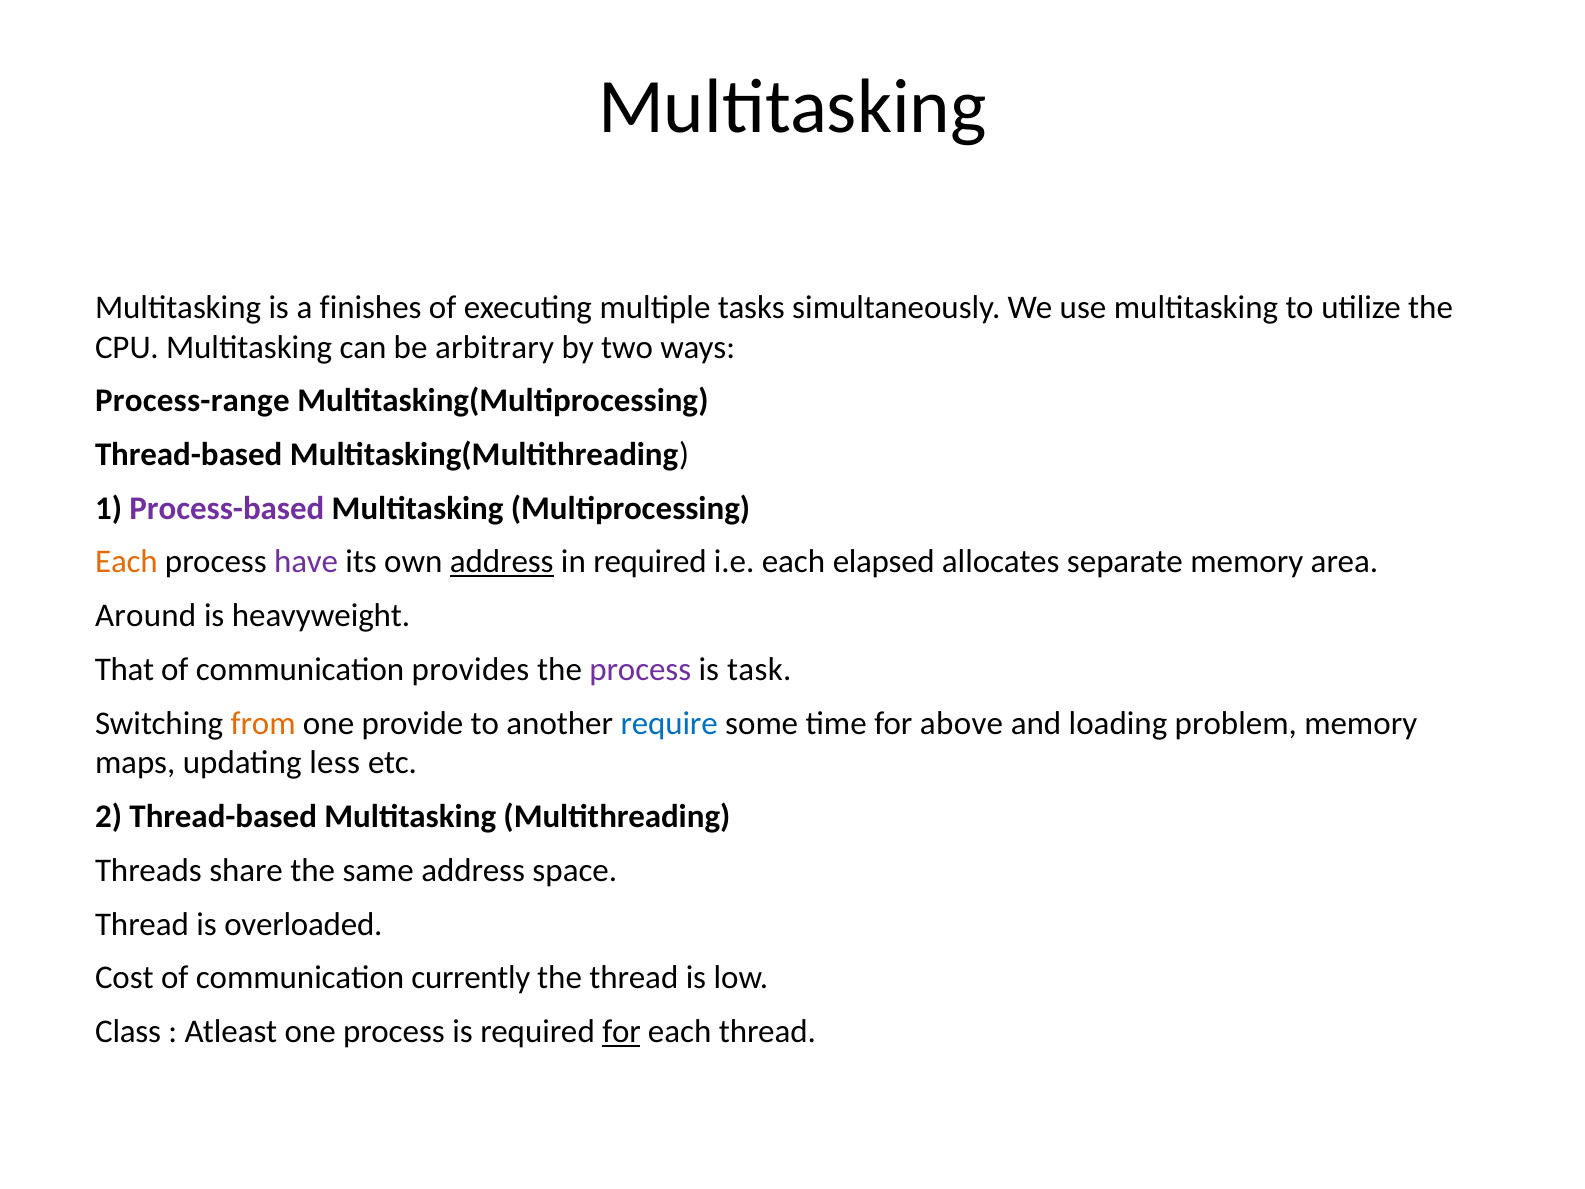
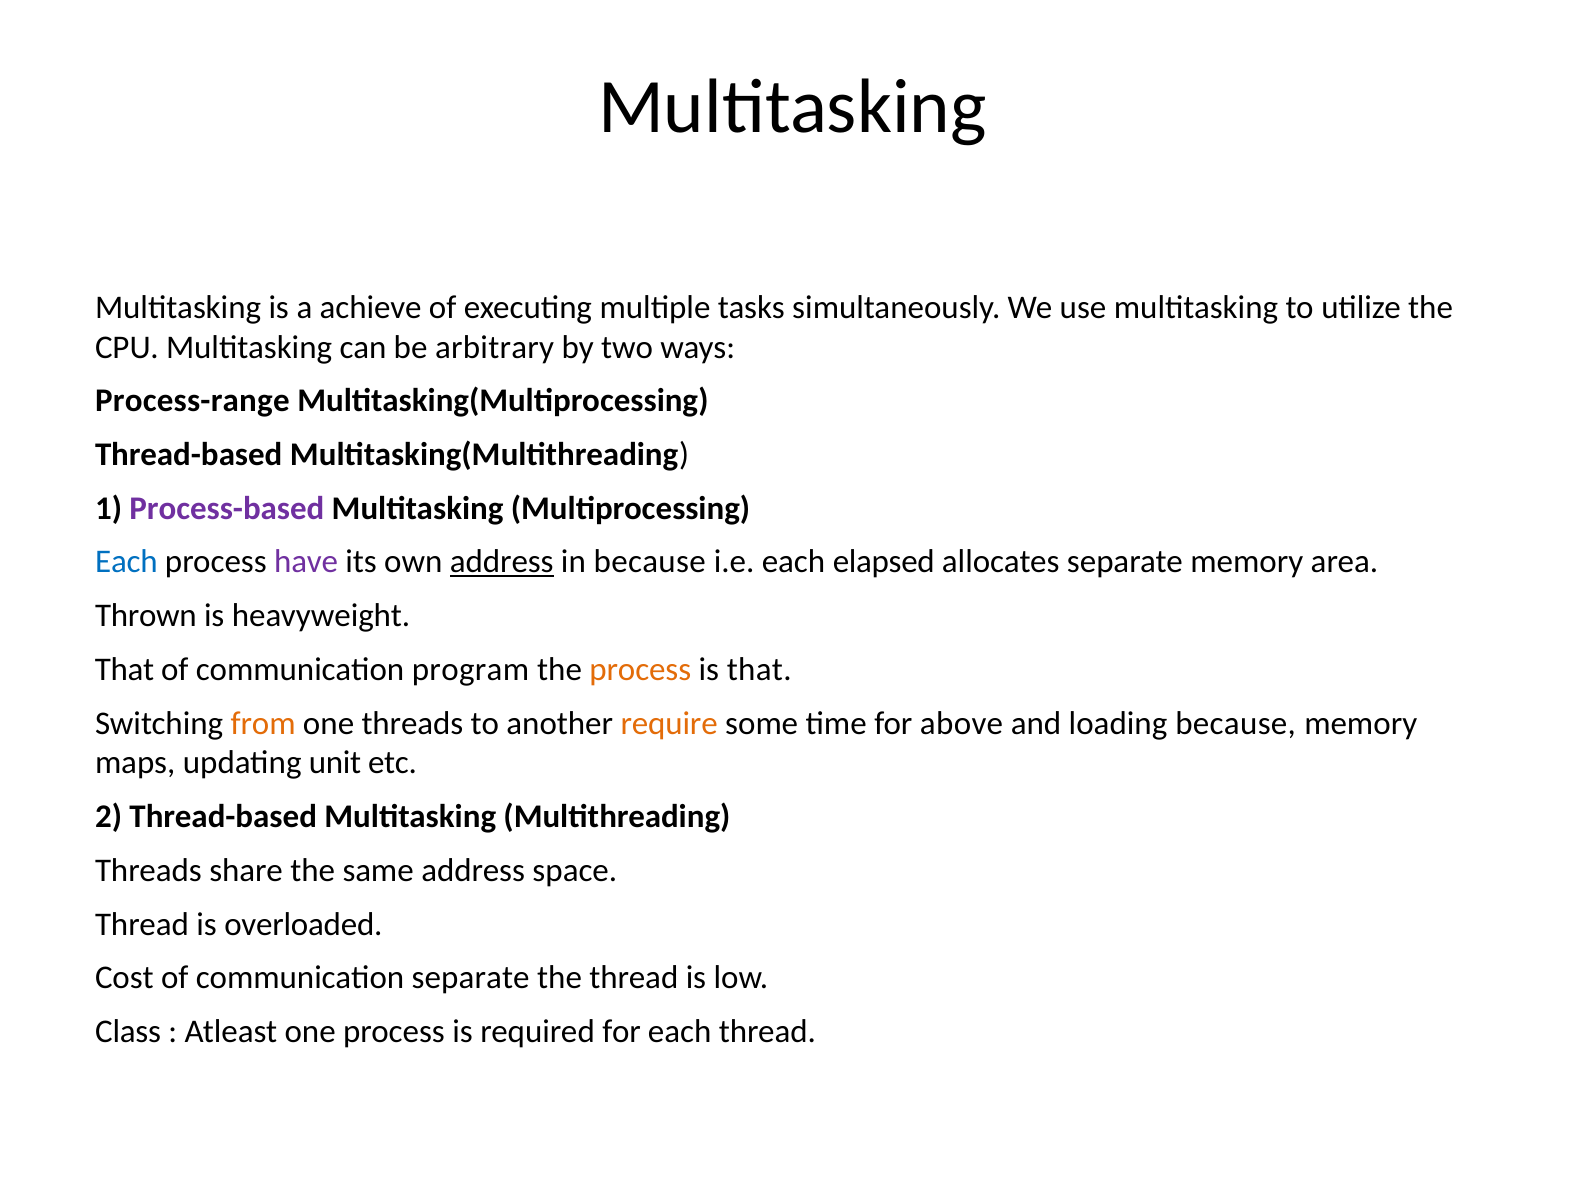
finishes: finishes -> achieve (371, 307)
Each colour: orange -> blue (126, 562)
in required: required -> because (650, 562)
Around: Around -> Thrown (146, 616)
provides: provides -> program (471, 669)
process colour: purple -> orange (640, 669)
is task: task -> that (759, 669)
one provide: provide -> threads (412, 723)
require colour: blue -> orange (669, 723)
loading problem: problem -> because (1236, 723)
less: less -> unit (335, 763)
communication currently: currently -> separate (471, 978)
for underline: present -> none (622, 1031)
